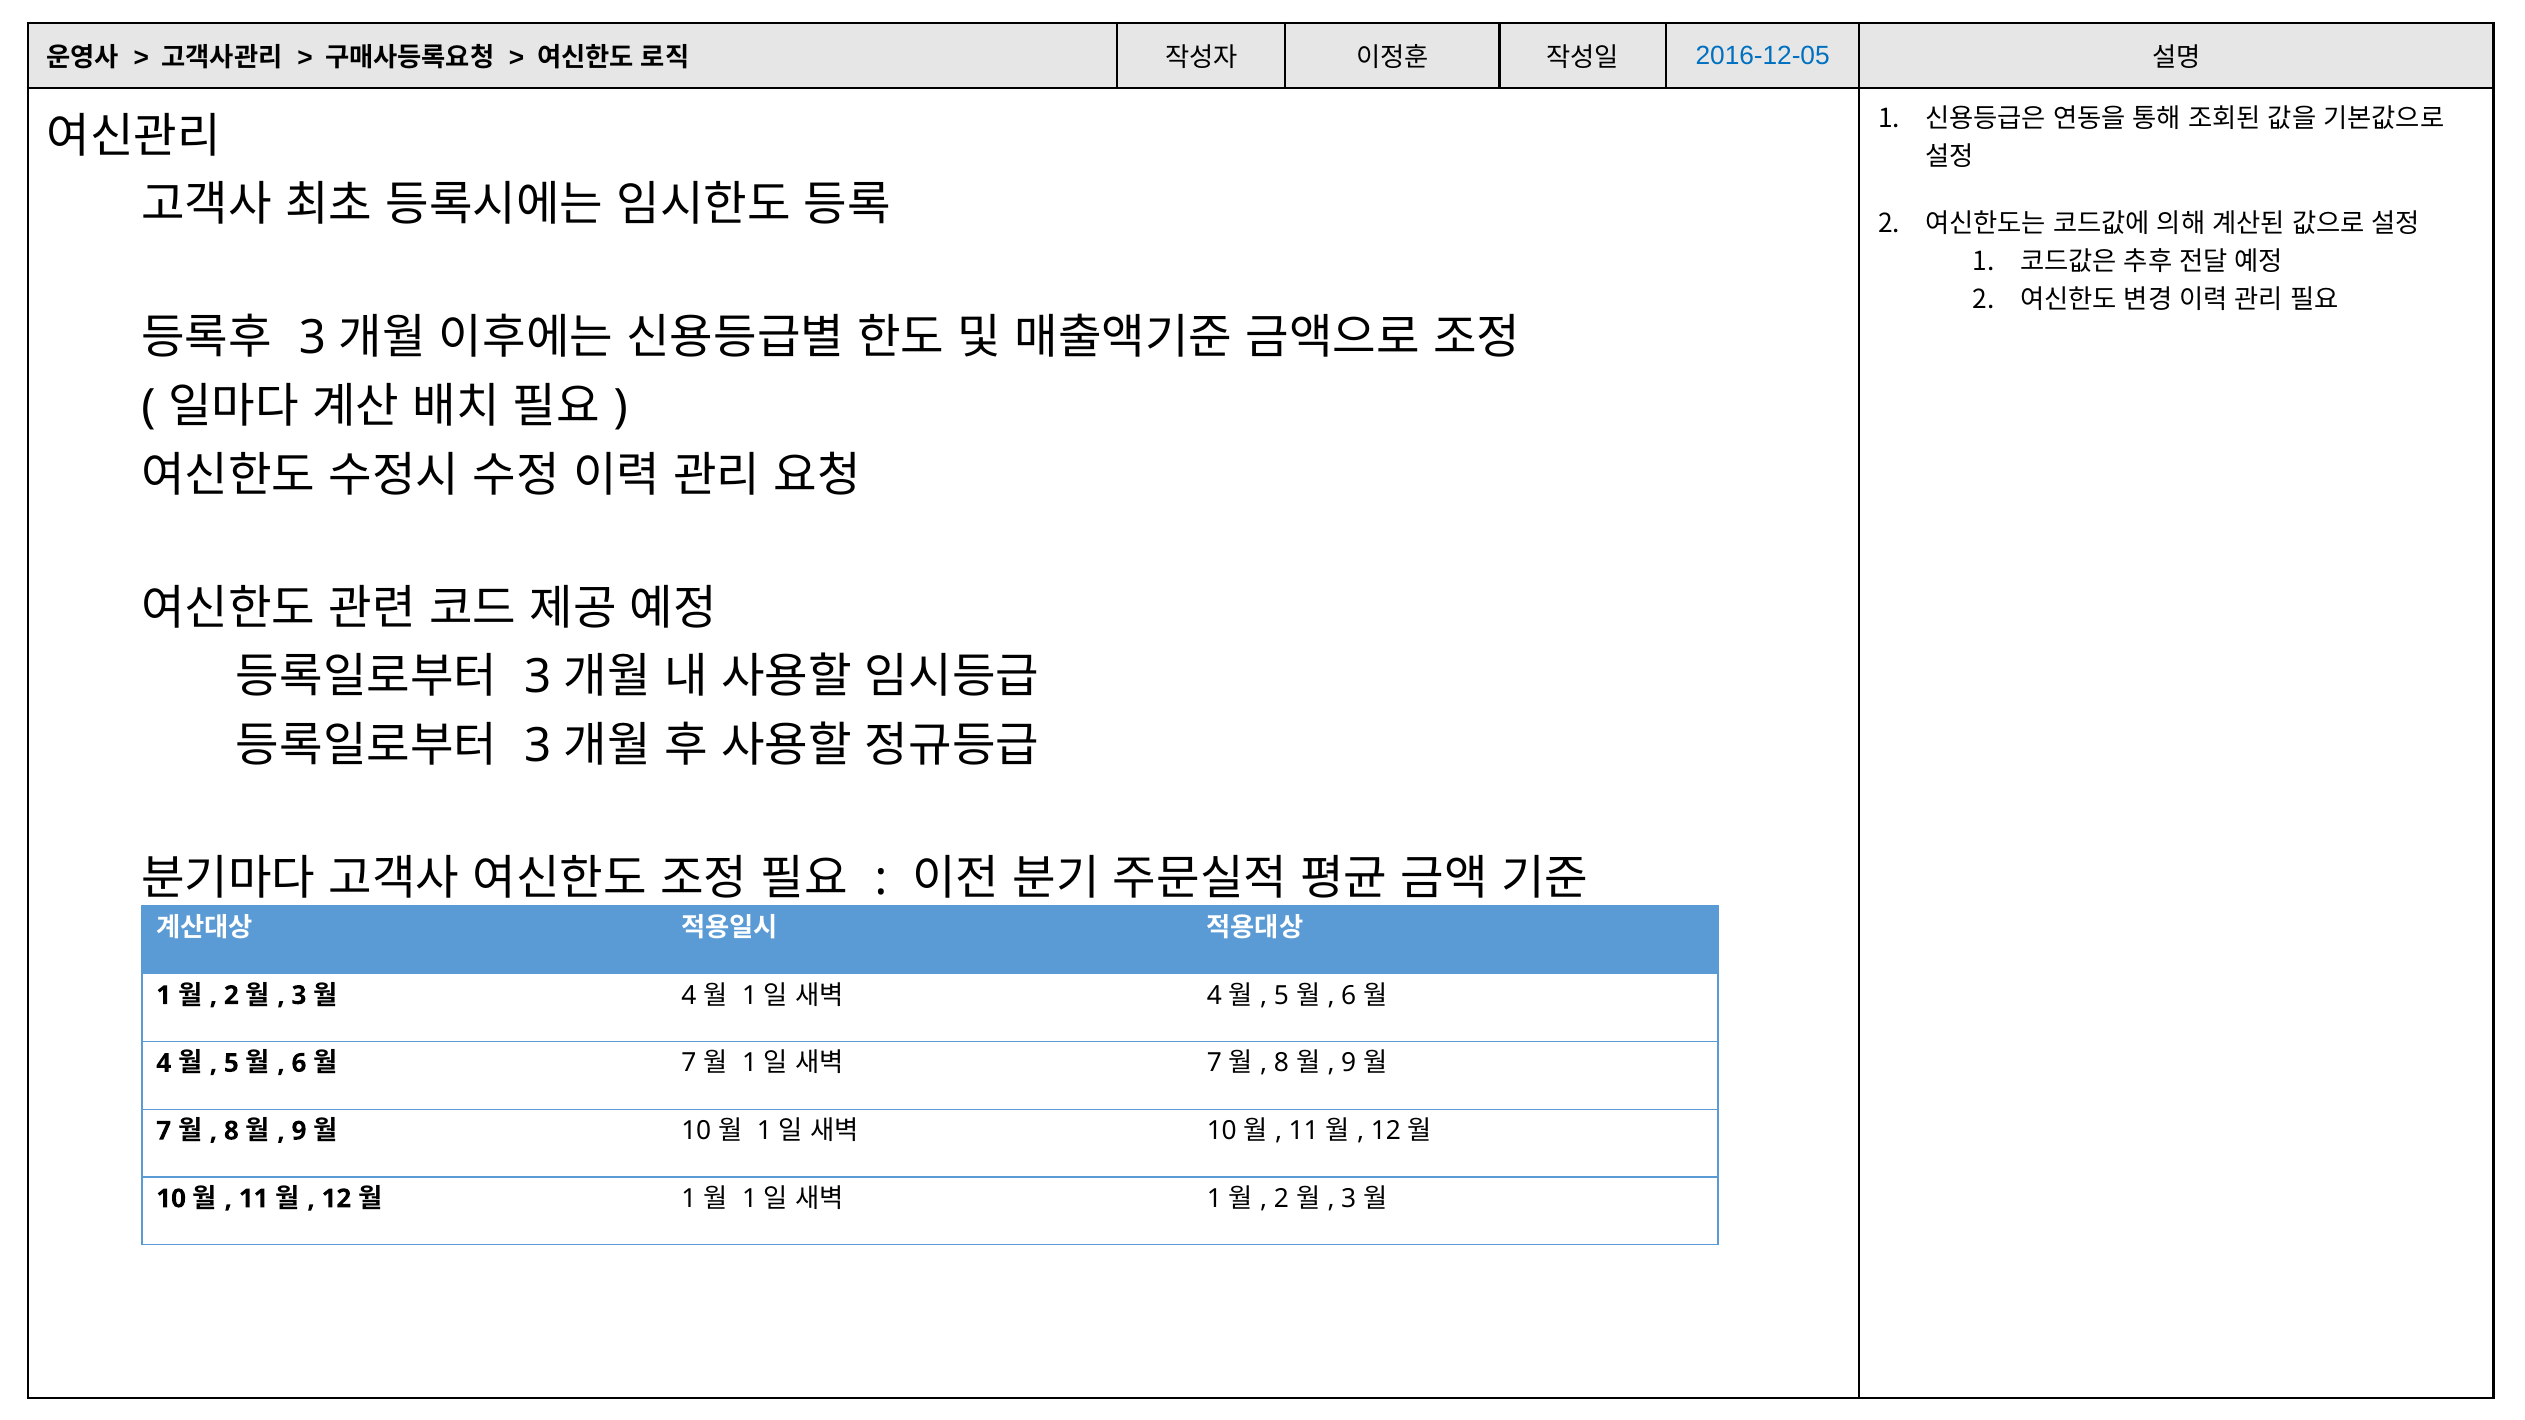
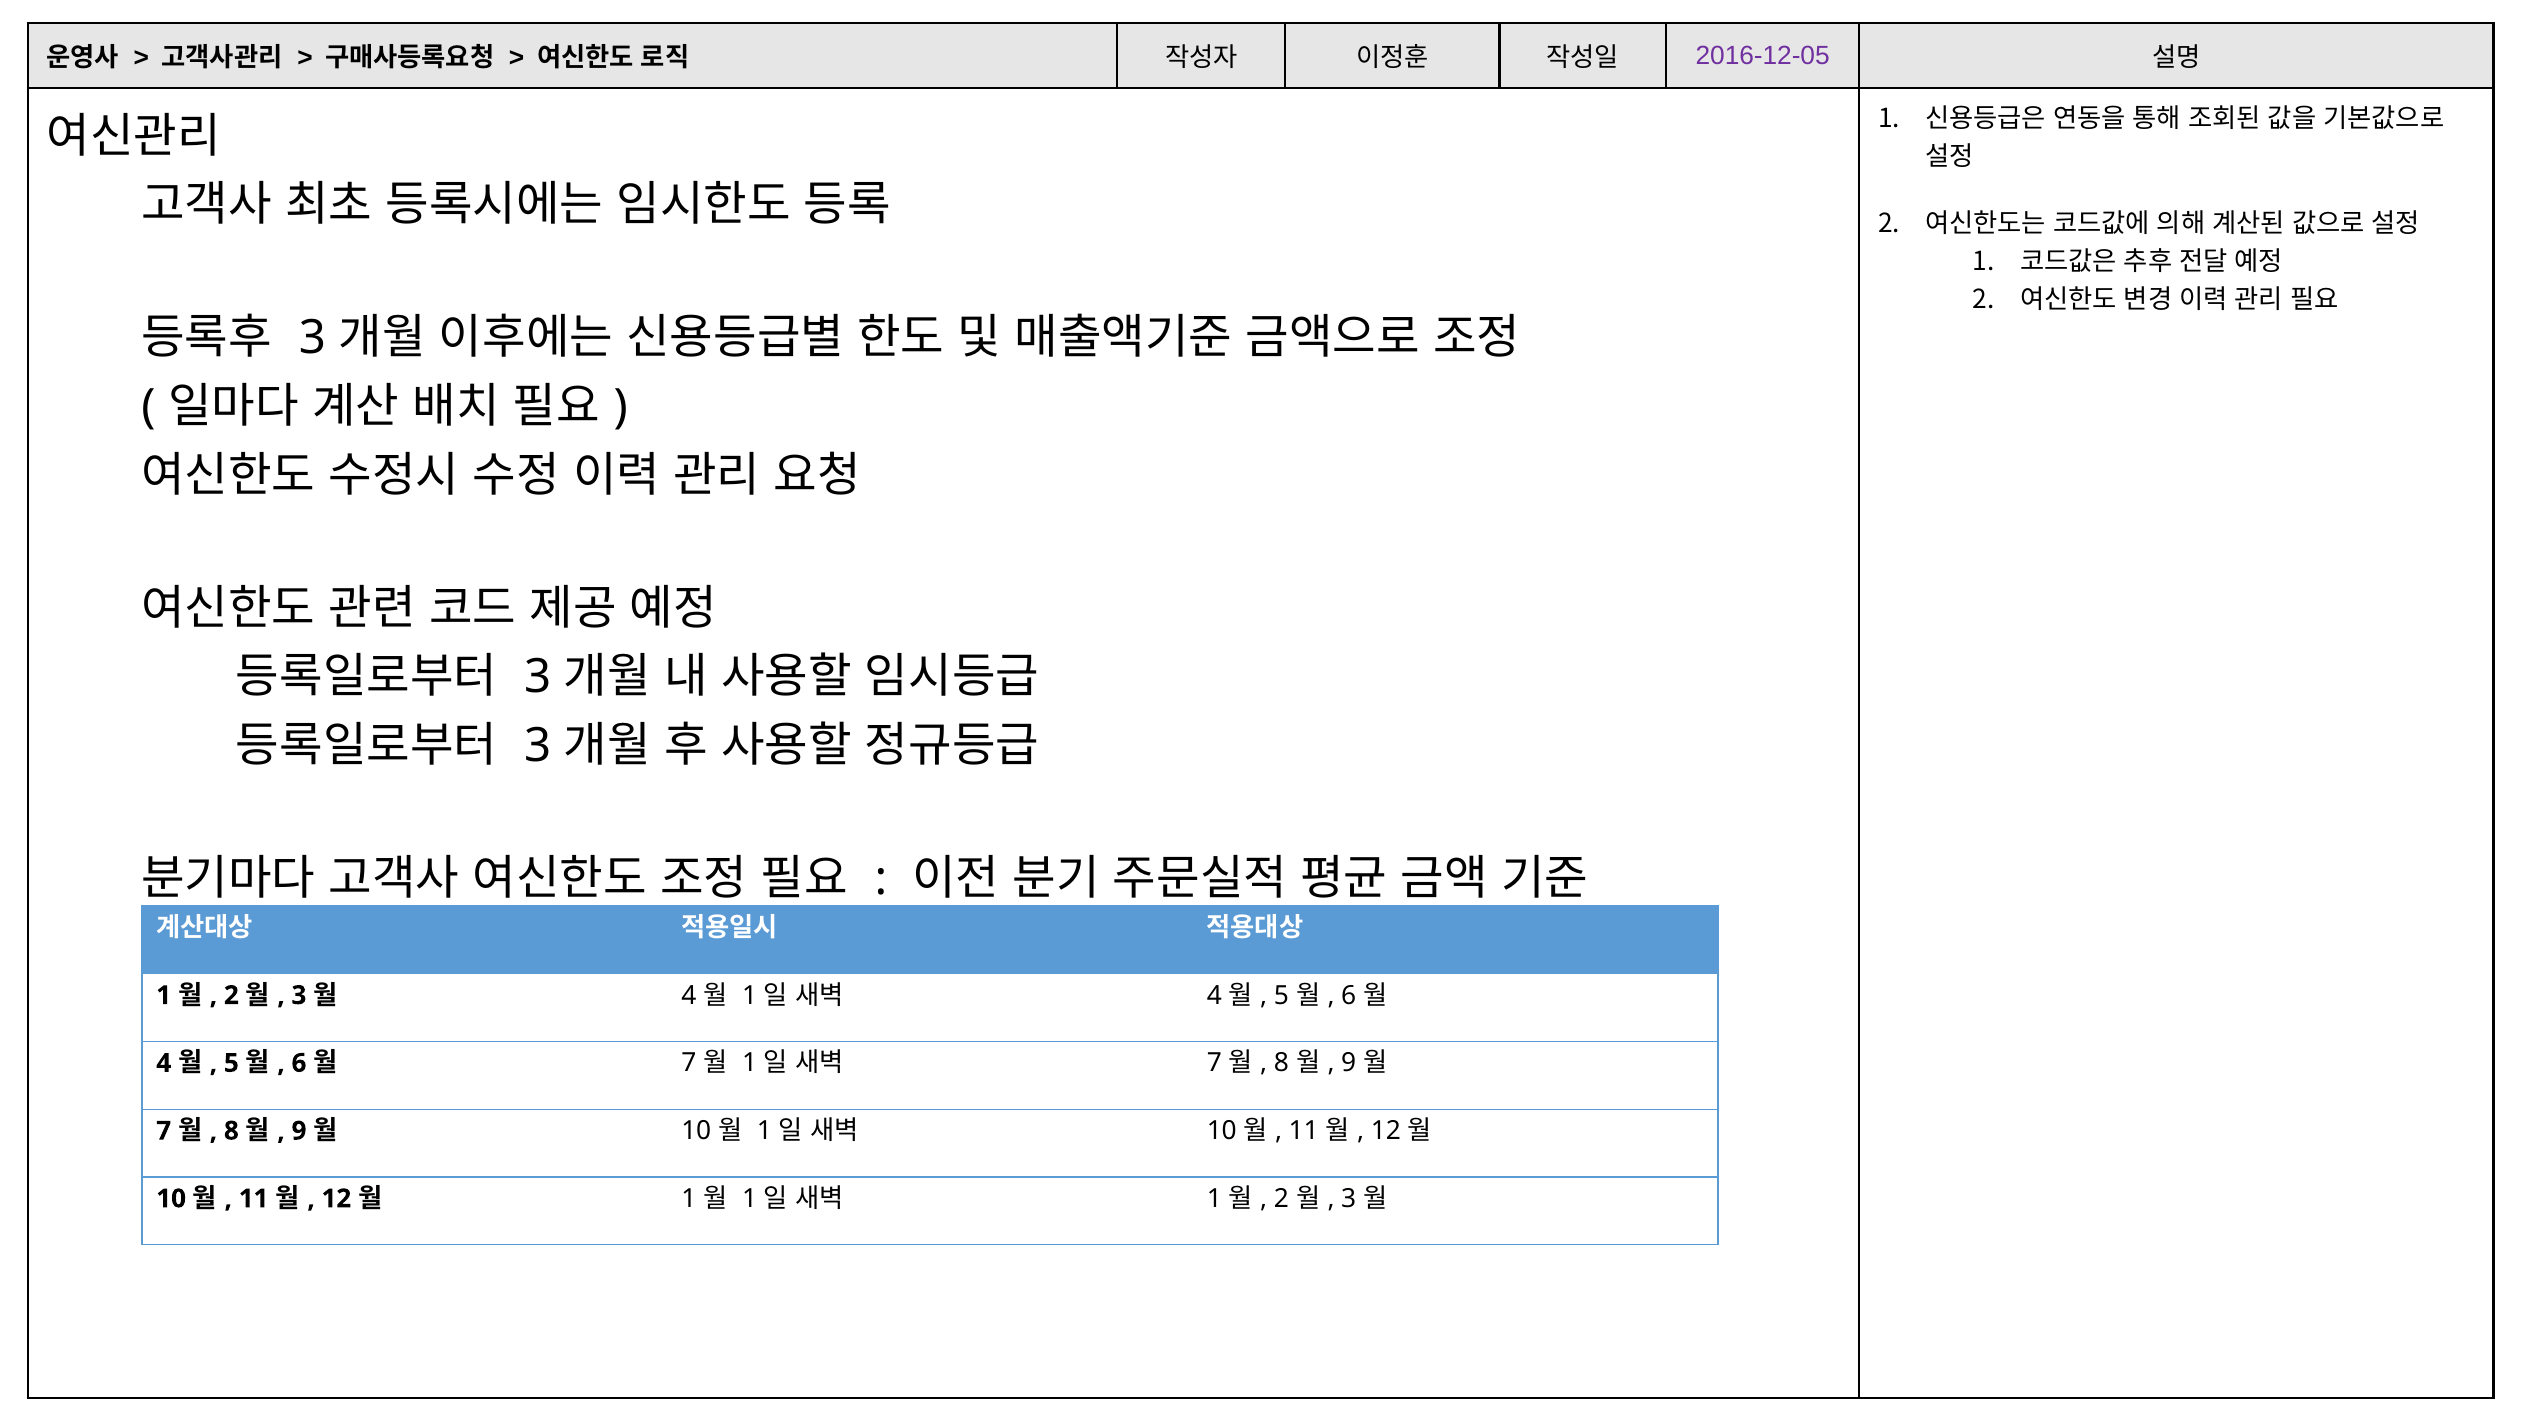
2016-12-05 colour: blue -> purple (1763, 56)
